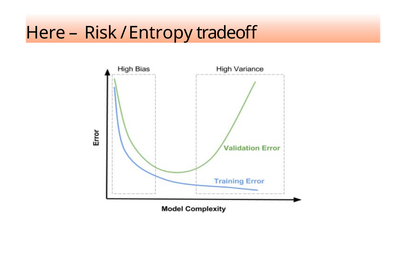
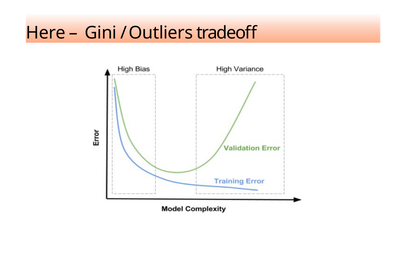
Risk: Risk -> Gini (101, 33)
Entropy: Entropy -> Outliers (161, 33)
